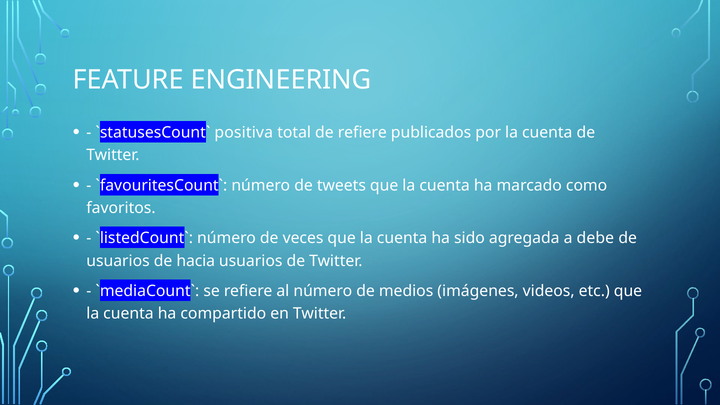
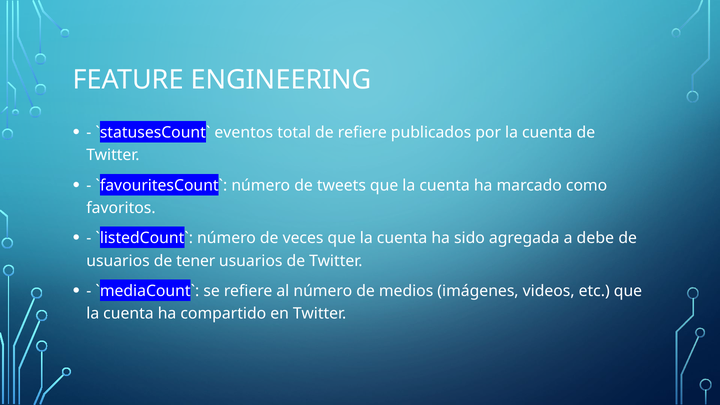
positiva: positiva -> eventos (244, 133)
hacia: hacia -> tener (196, 261)
